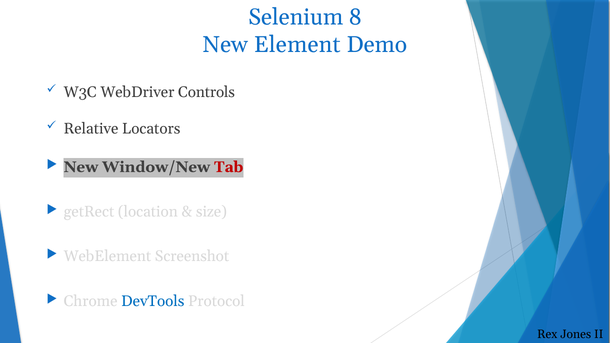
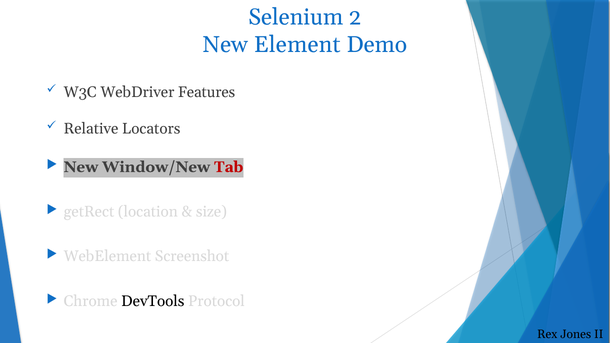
8: 8 -> 2 (355, 17)
Controls: Controls -> Features (207, 92)
DevTools colour: blue -> black (153, 301)
